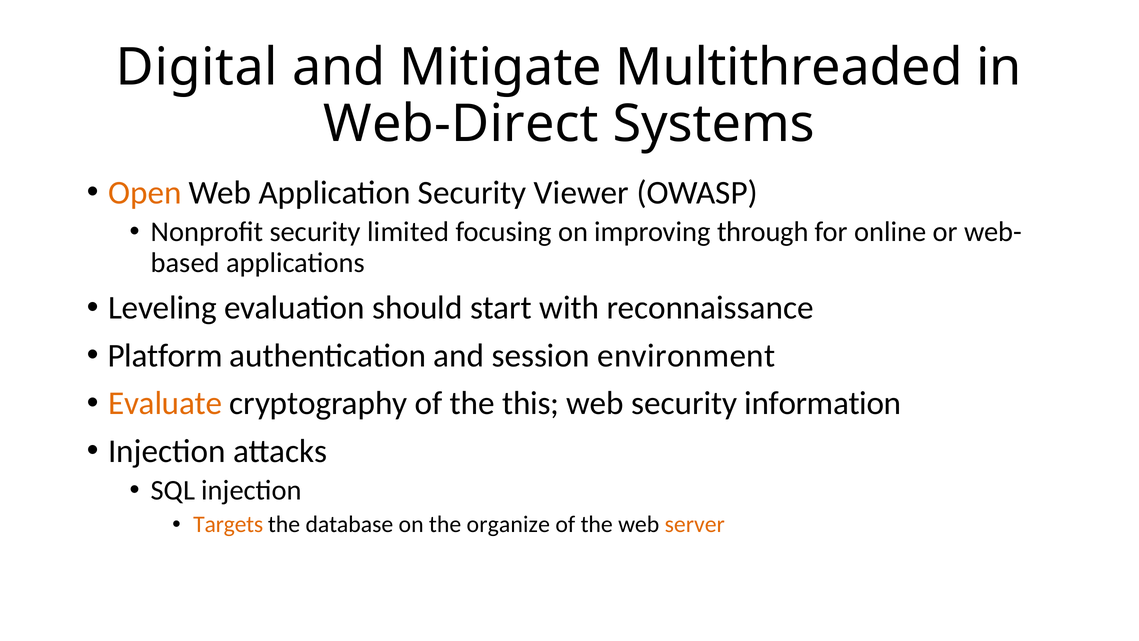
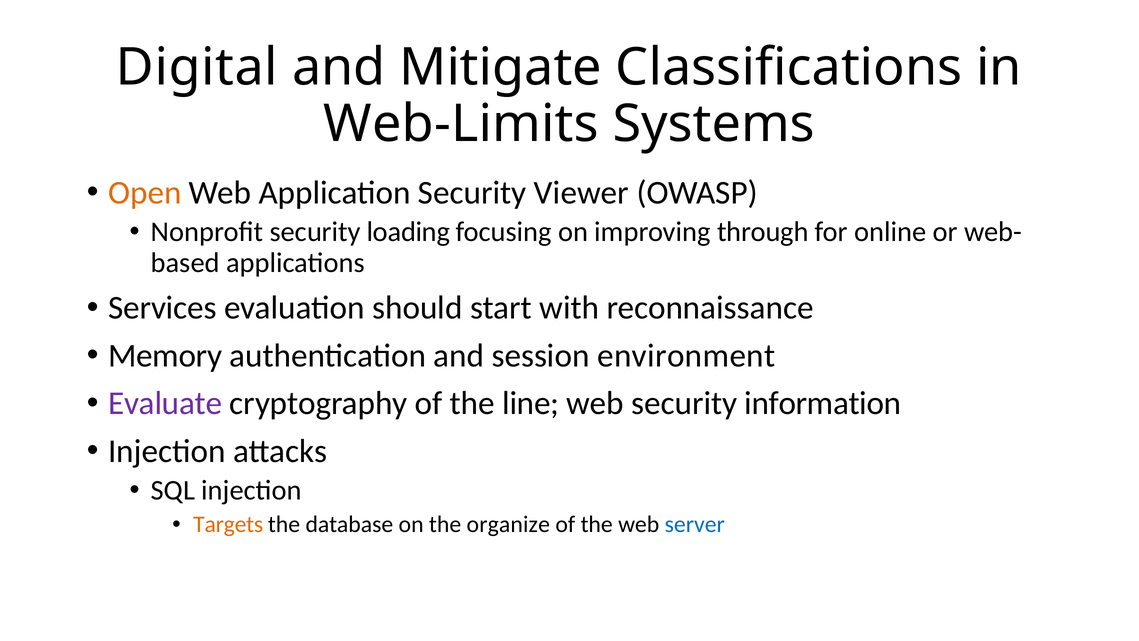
Multithreaded: Multithreaded -> Classifications (789, 67)
Web-Direct: Web-Direct -> Web-Limits (461, 124)
limited: limited -> loading (408, 232)
Leveling: Leveling -> Services (162, 308)
Platform: Platform -> Memory (165, 355)
Evaluate colour: orange -> purple (165, 403)
this: this -> line (531, 403)
server colour: orange -> blue (695, 524)
